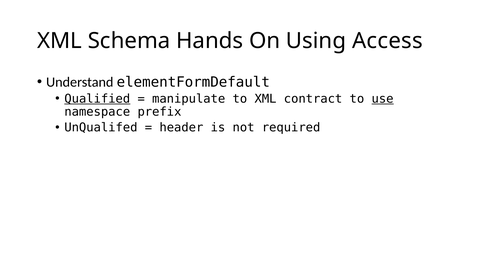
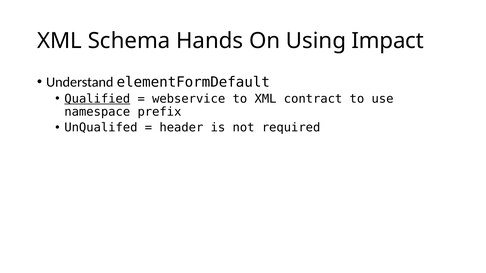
Access: Access -> Impact (388, 41)
manipulate: manipulate -> webservice (189, 99)
use underline: present -> none (383, 99)
